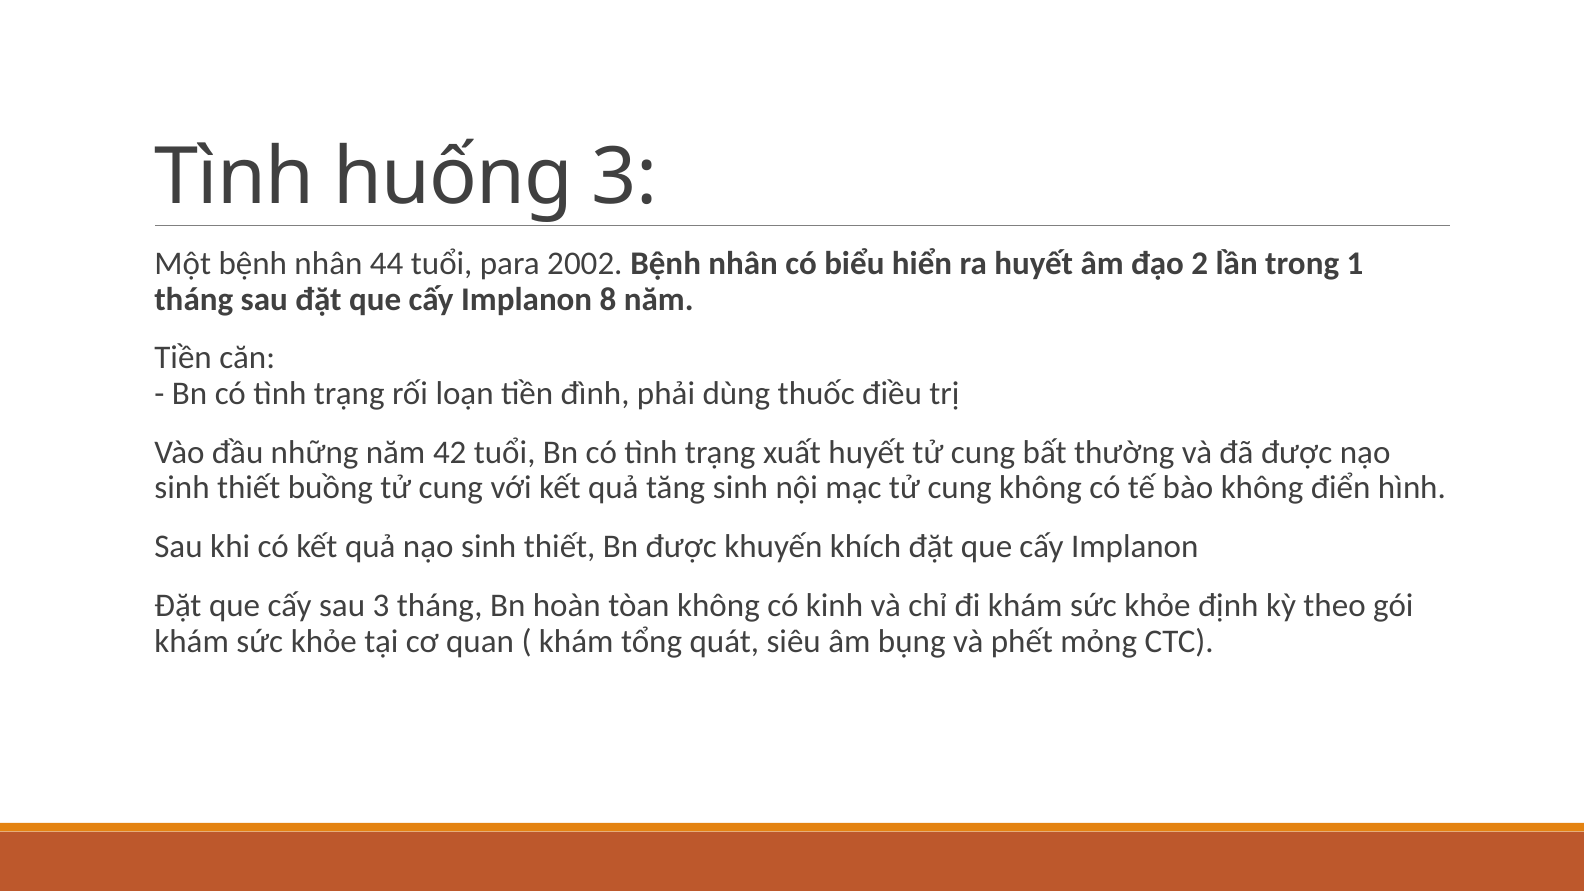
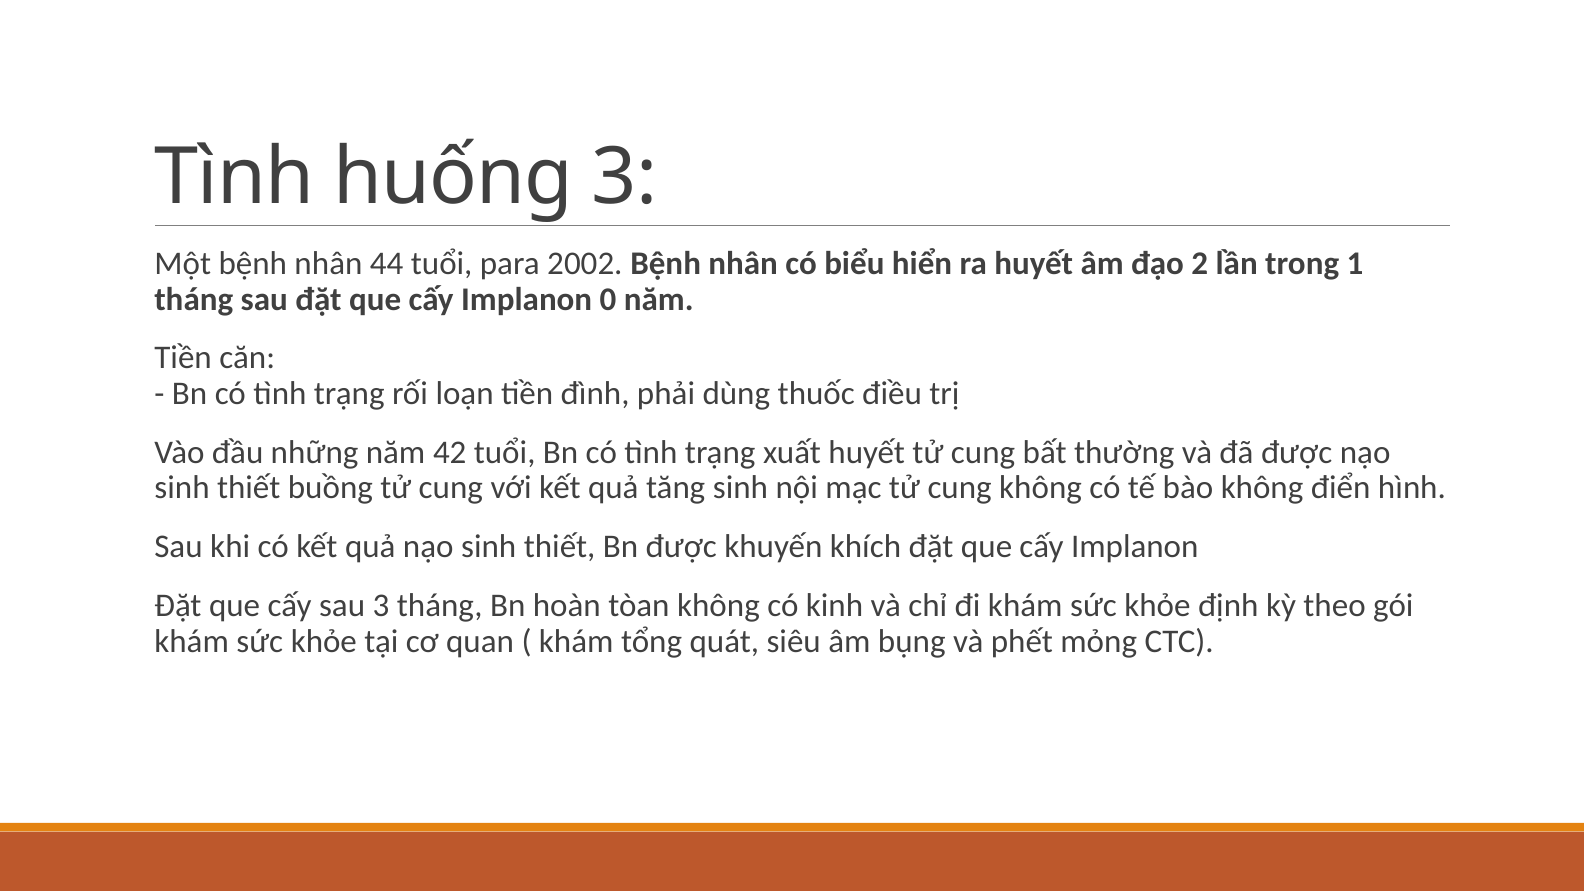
8: 8 -> 0 (608, 299)
